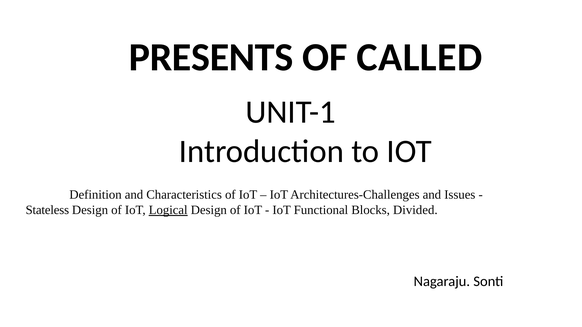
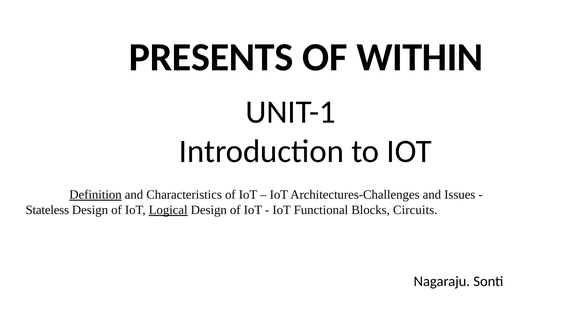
CALLED: CALLED -> WITHIN (420, 57)
Definition underline: none -> present (96, 195)
Divided: Divided -> Circuits (415, 210)
